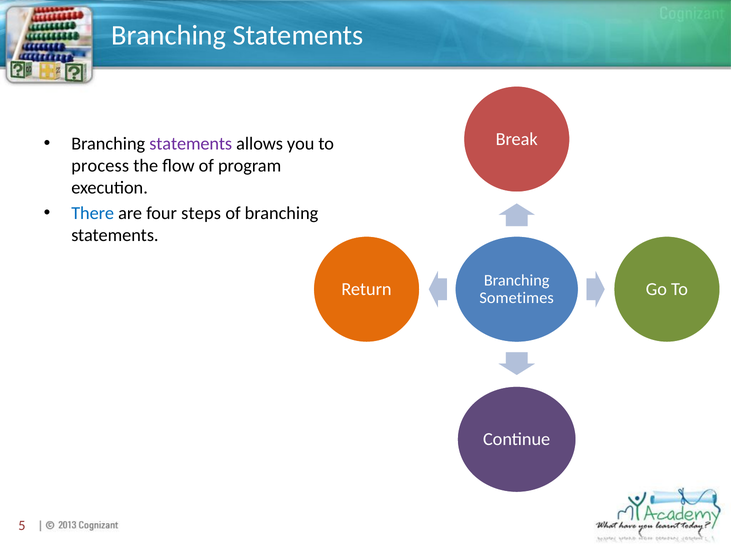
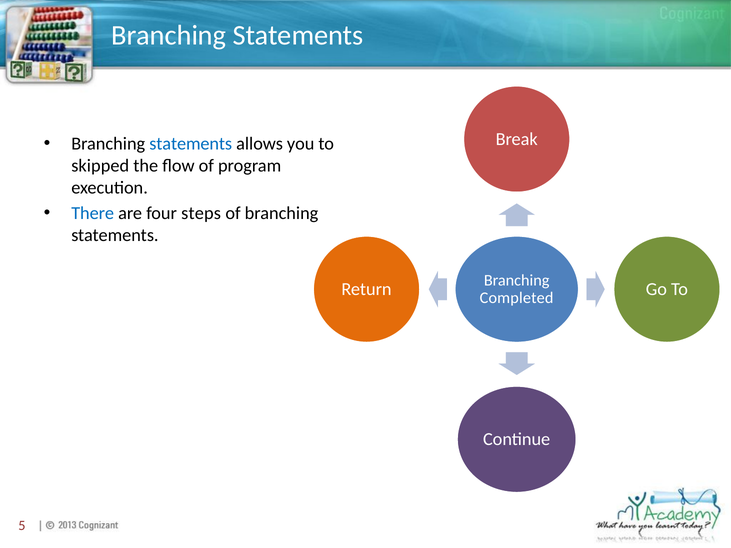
statements colour: purple -> blue (191, 144)
process: process -> skipped (100, 166)
Sometimes: Sometimes -> Completed (517, 298)
